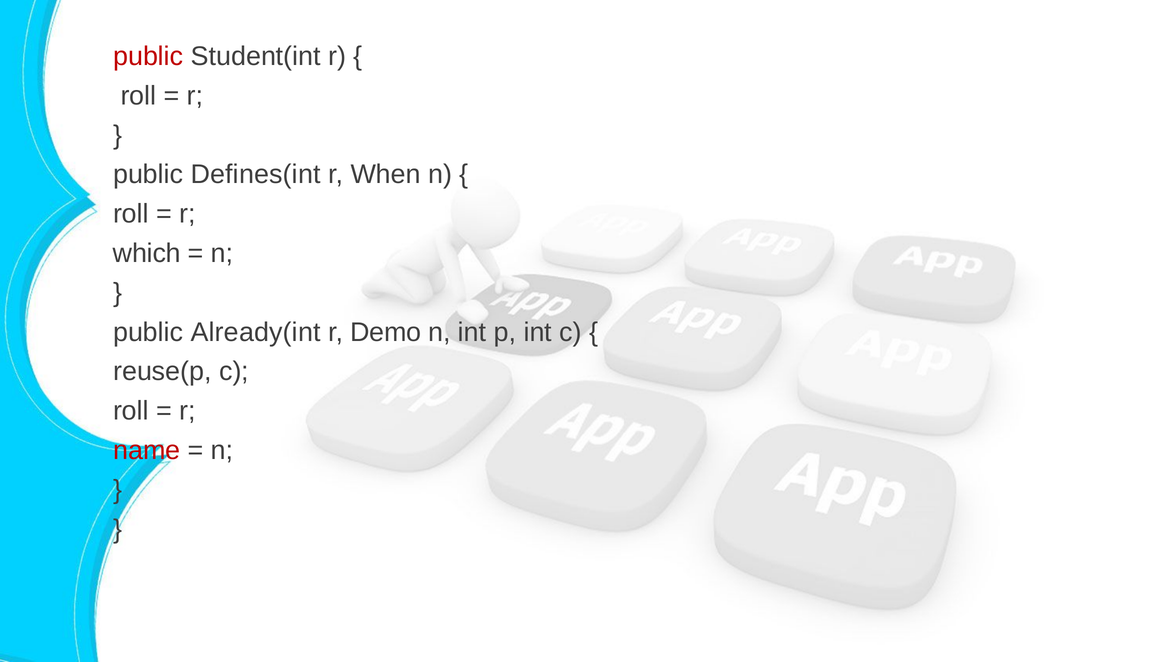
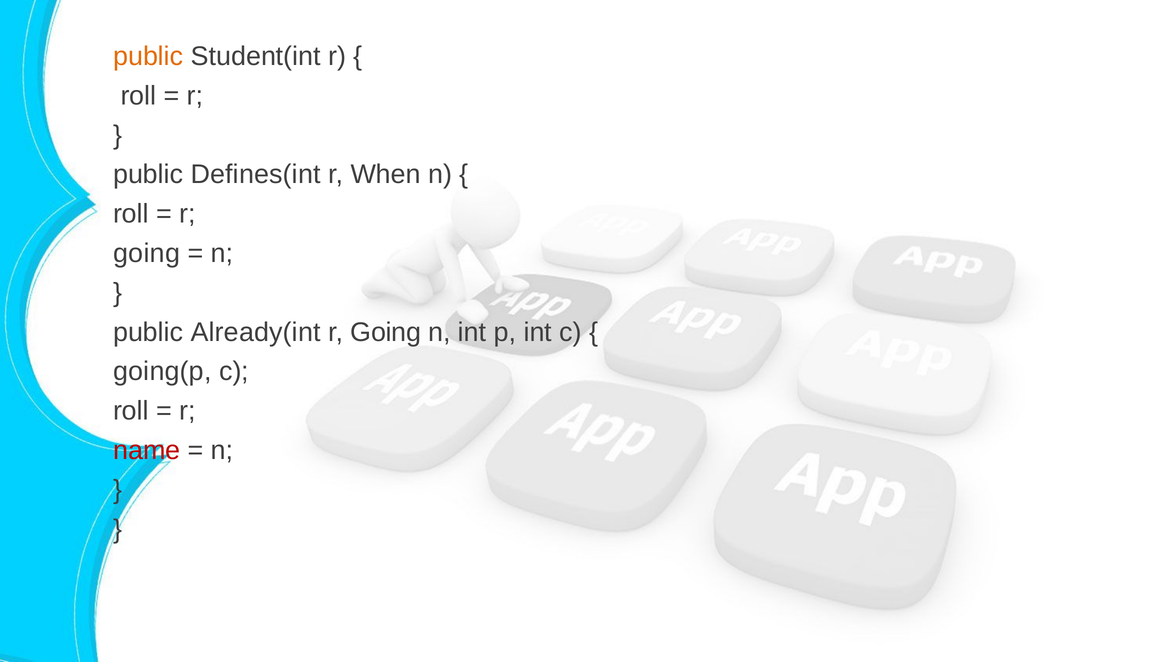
public colour: red -> orange (148, 56)
which: which -> going (147, 253)
Demo: Demo -> Going (386, 332)
reuse(p: reuse(p -> going(p (162, 371)
